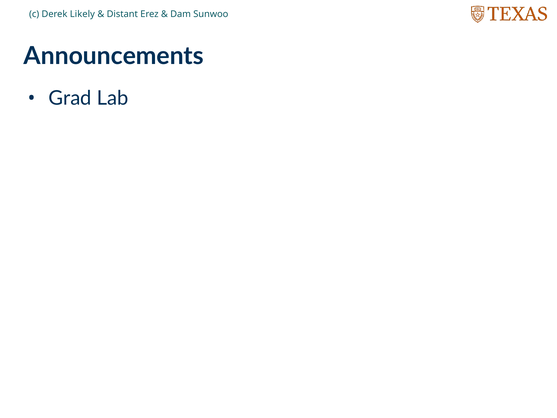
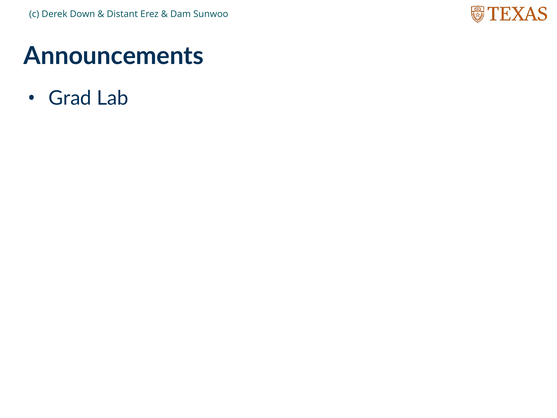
Likely: Likely -> Down (82, 14)
